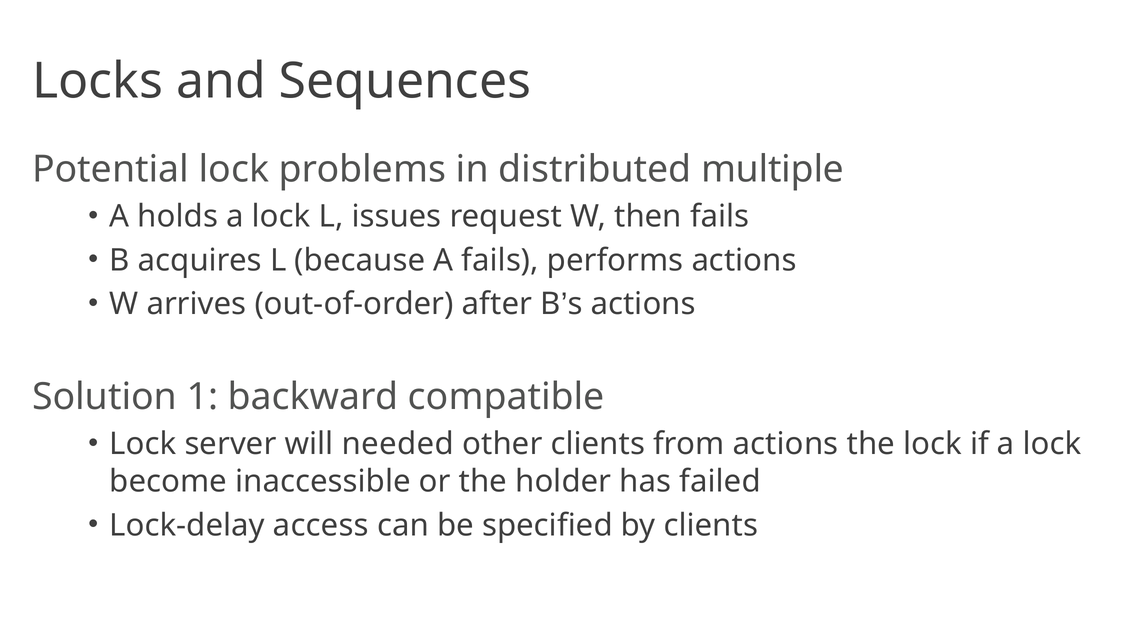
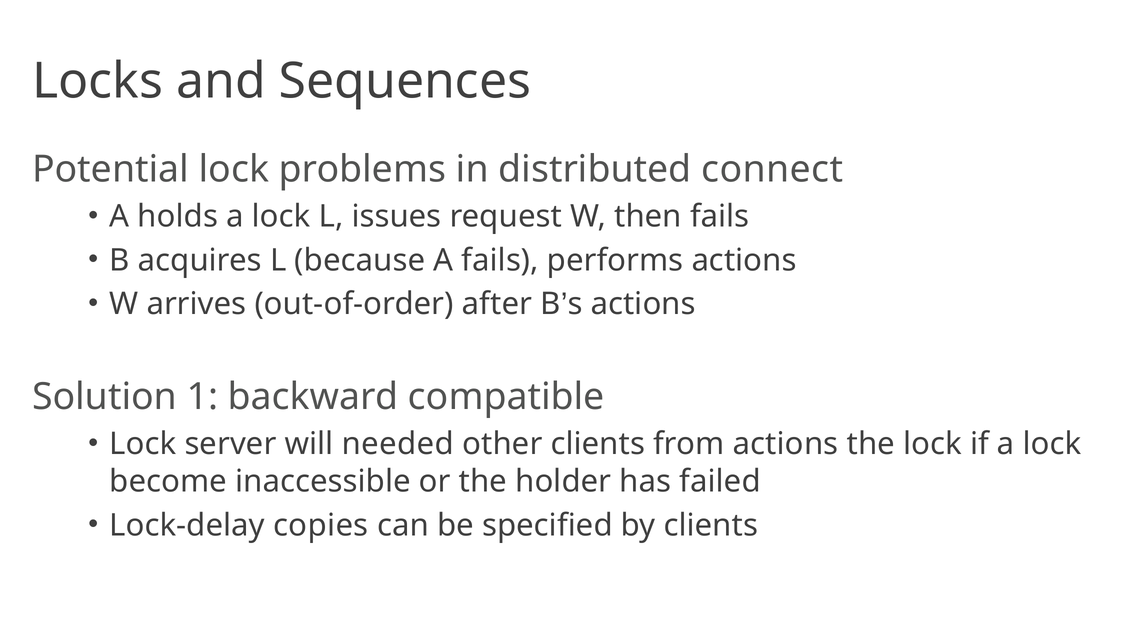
multiple: multiple -> connect (772, 170)
access: access -> copies (321, 526)
